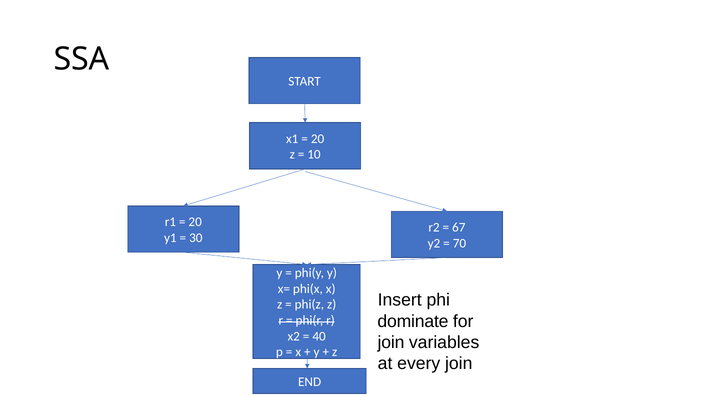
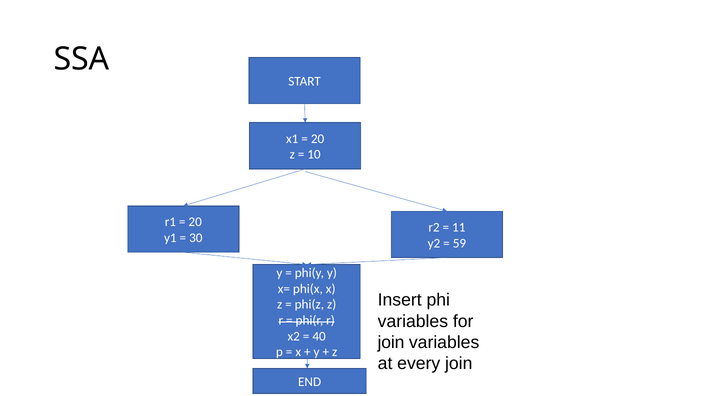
67: 67 -> 11 (459, 227)
70: 70 -> 59 (459, 243)
dominate: dominate -> variables (413, 321)
